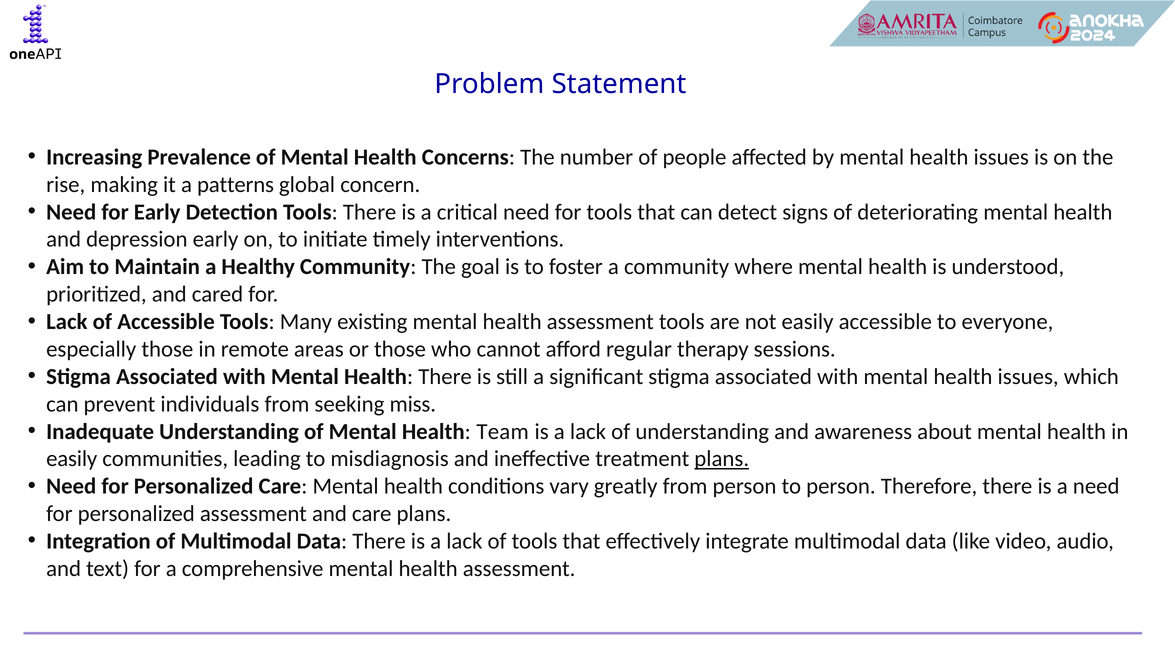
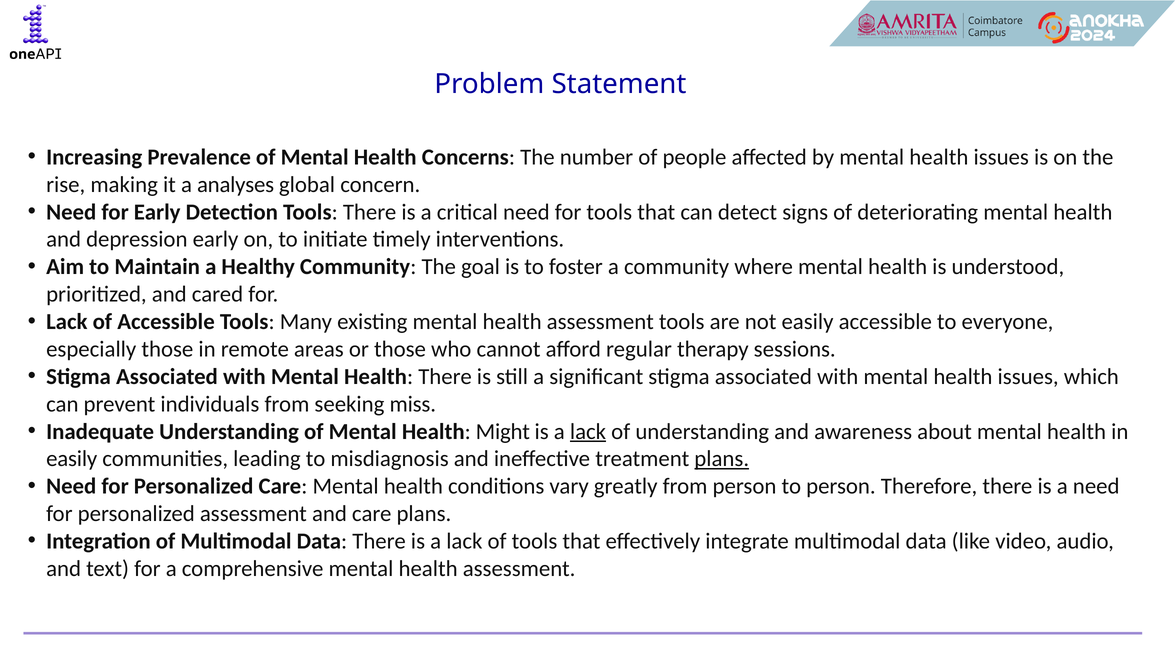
patterns: patterns -> analyses (236, 185)
Team: Team -> Might (503, 431)
lack underline: none -> present (588, 431)
